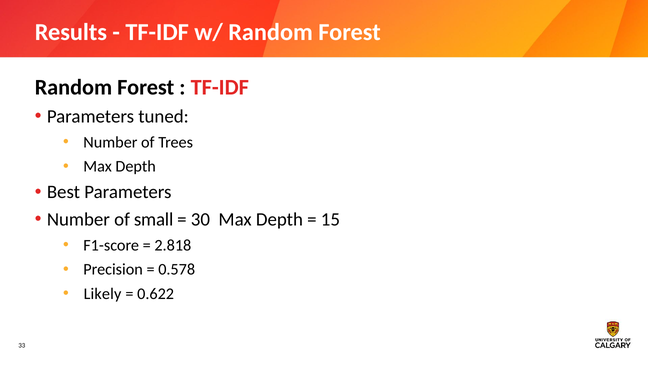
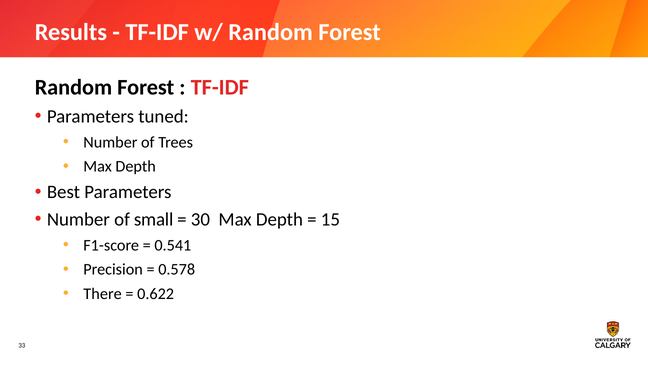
2.818: 2.818 -> 0.541 (173, 245)
Likely: Likely -> There (103, 293)
